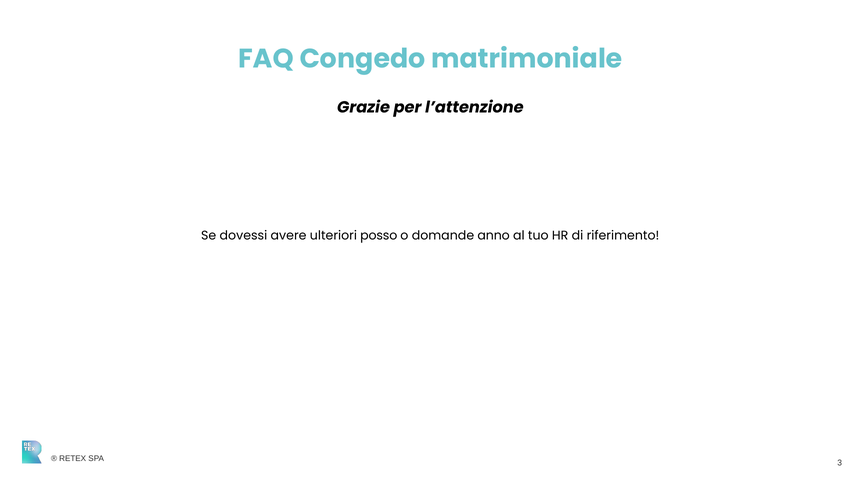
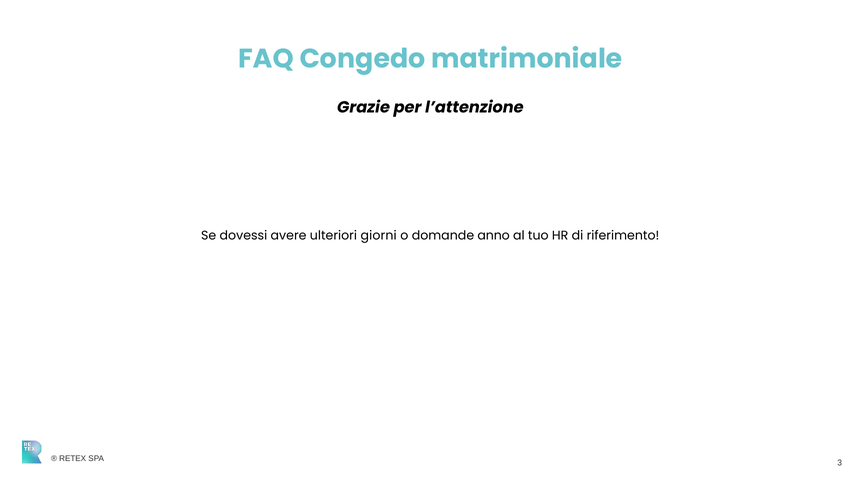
posso: posso -> giorni (379, 236)
